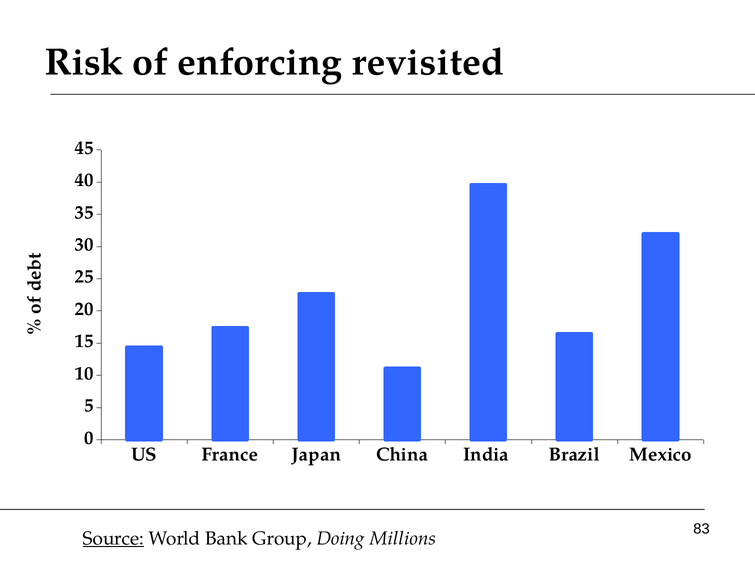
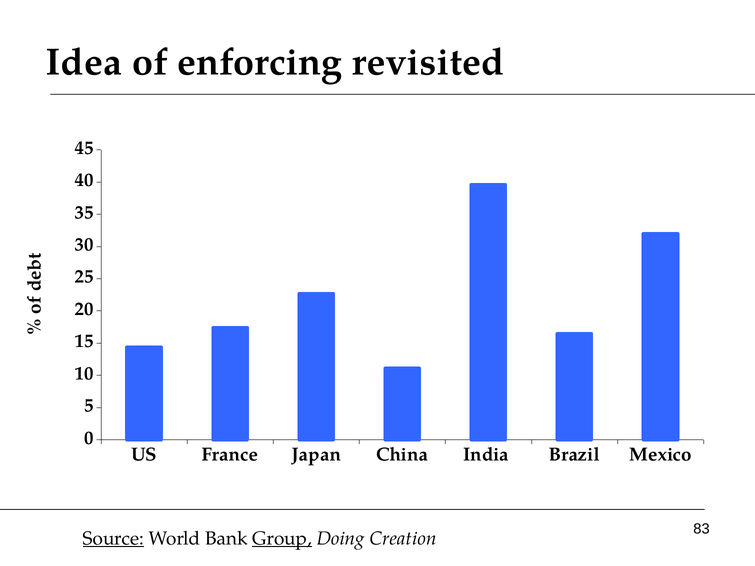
Risk: Risk -> Idea (84, 62)
Group underline: none -> present (282, 539)
Millions: Millions -> Creation (403, 539)
